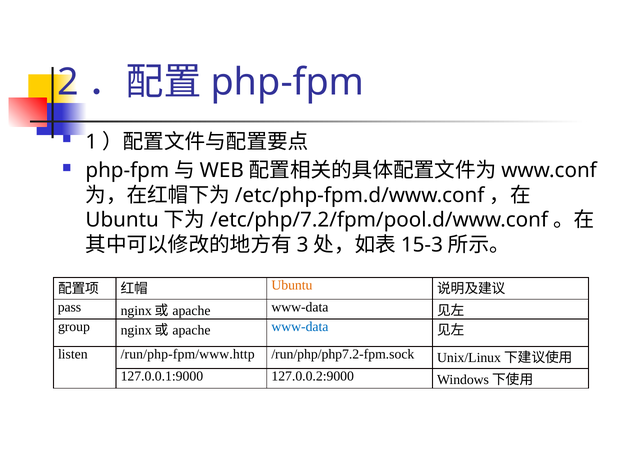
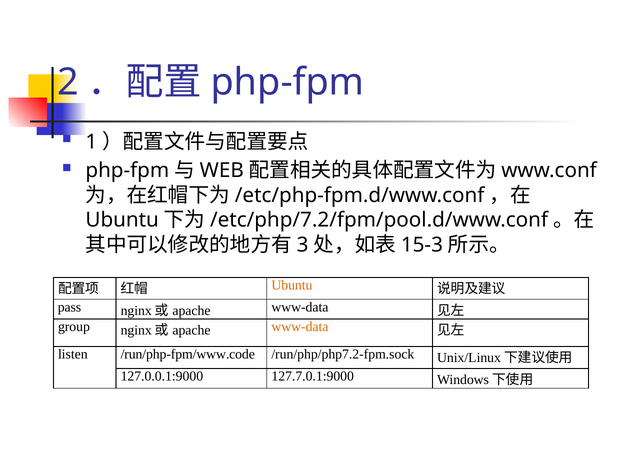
www-data colour: blue -> orange (300, 327)
/run/php-fpm/www.http: /run/php-fpm/www.http -> /run/php-fpm/www.code (188, 355)
127.0.0.2:9000: 127.0.0.2:9000 -> 127.7.0.1:9000 (313, 376)
